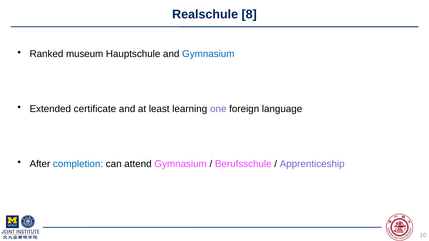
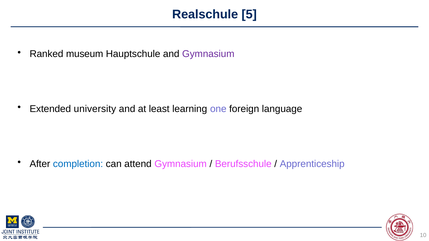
8: 8 -> 5 (249, 14)
Gymnasium colour: blue -> purple (208, 54)
certificate: certificate -> university (95, 109)
